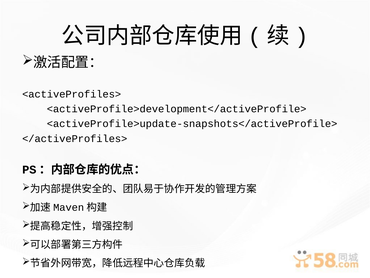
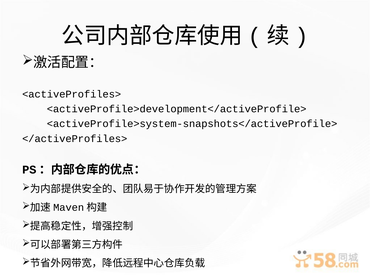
<activeProfile>update-snapshots</activeProfile>: <activeProfile>update-snapshots</activeProfile> -> <activeProfile>system-snapshots</activeProfile> (192, 124)
